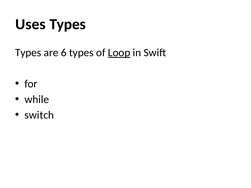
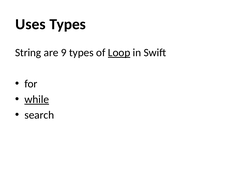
Types: Types -> String (28, 53)
6: 6 -> 9 (64, 53)
while underline: none -> present (37, 100)
switch: switch -> search (39, 115)
